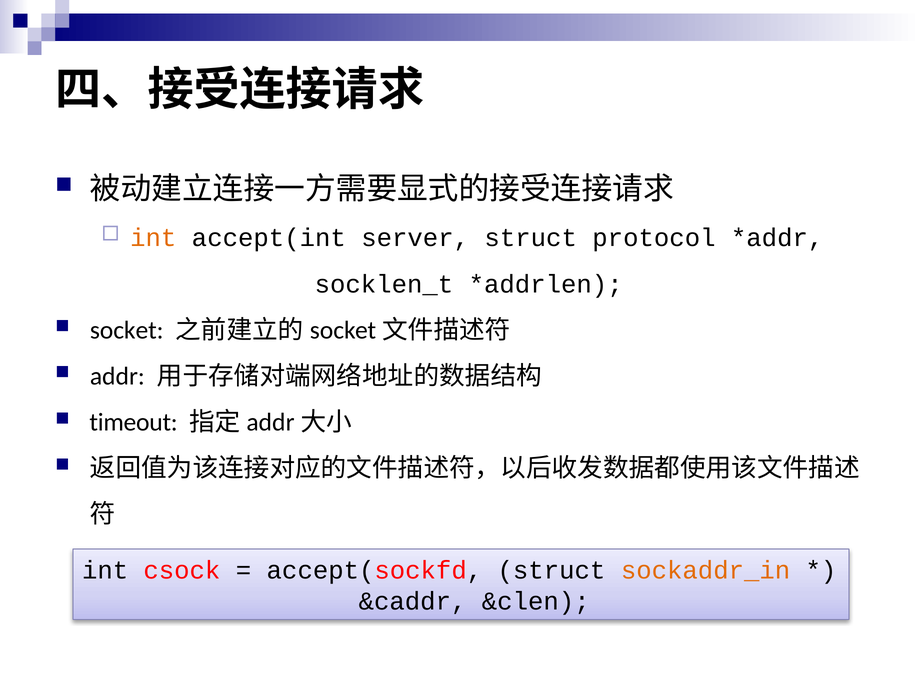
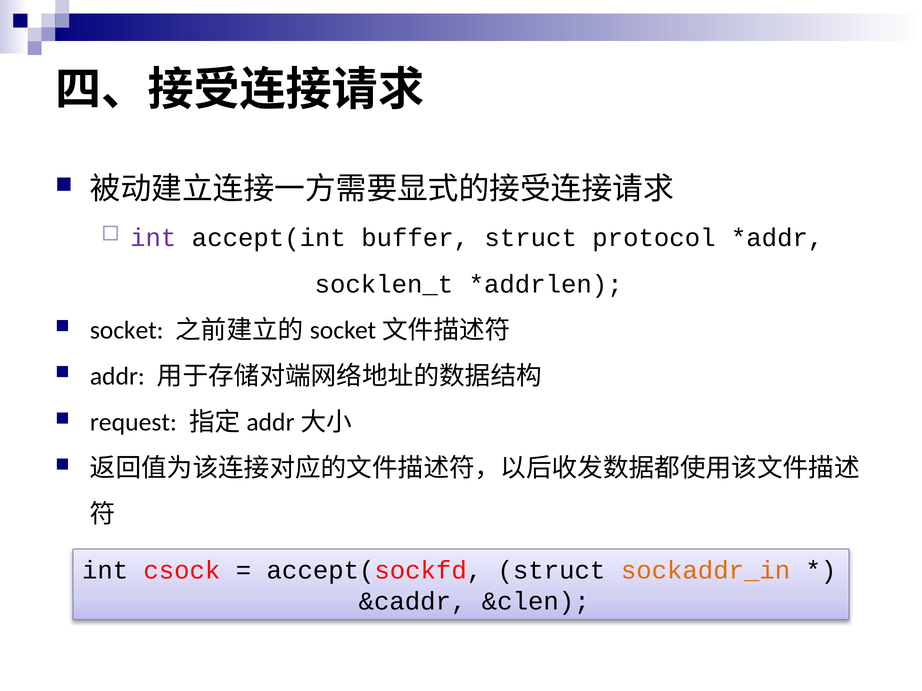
int colour: orange -> purple (153, 238)
server: server -> buffer (415, 238)
timeout: timeout -> request (133, 423)
